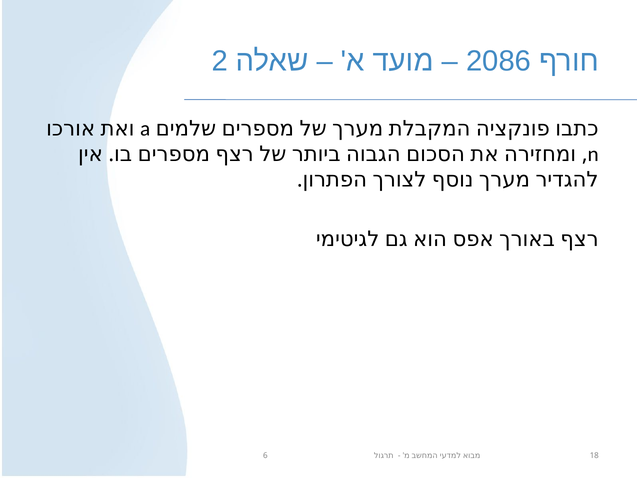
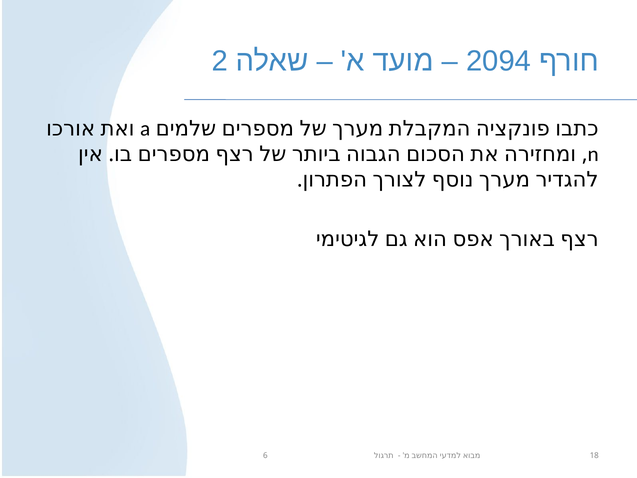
2086: 2086 -> 2094 (499, 61)
